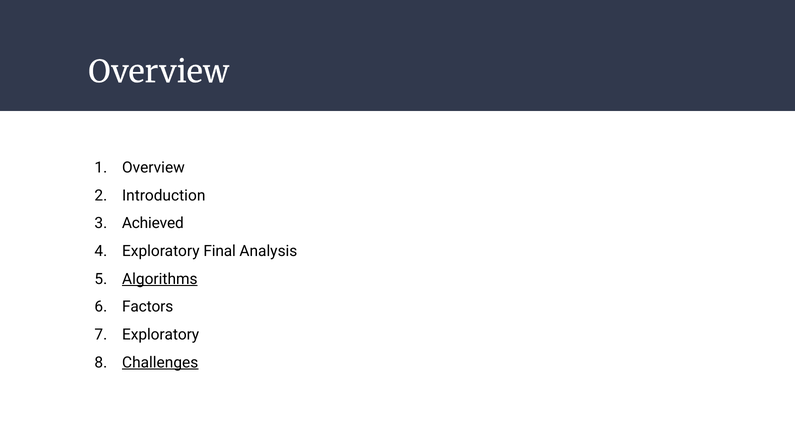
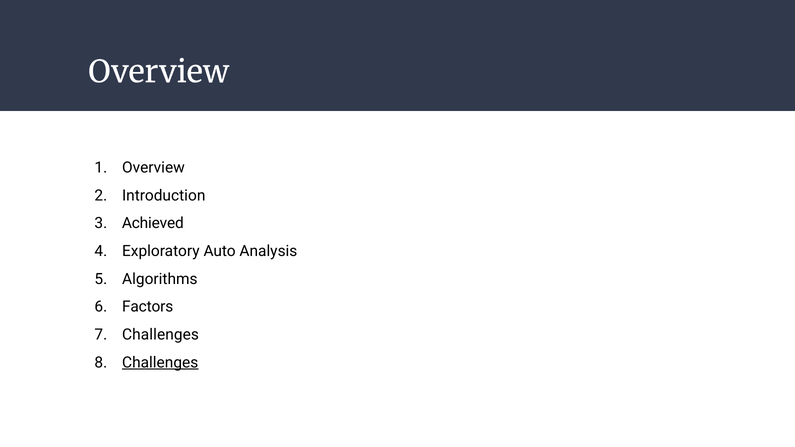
Final: Final -> Auto (220, 251)
Algorithms underline: present -> none (160, 279)
Exploratory: Exploratory -> Challenges (161, 335)
